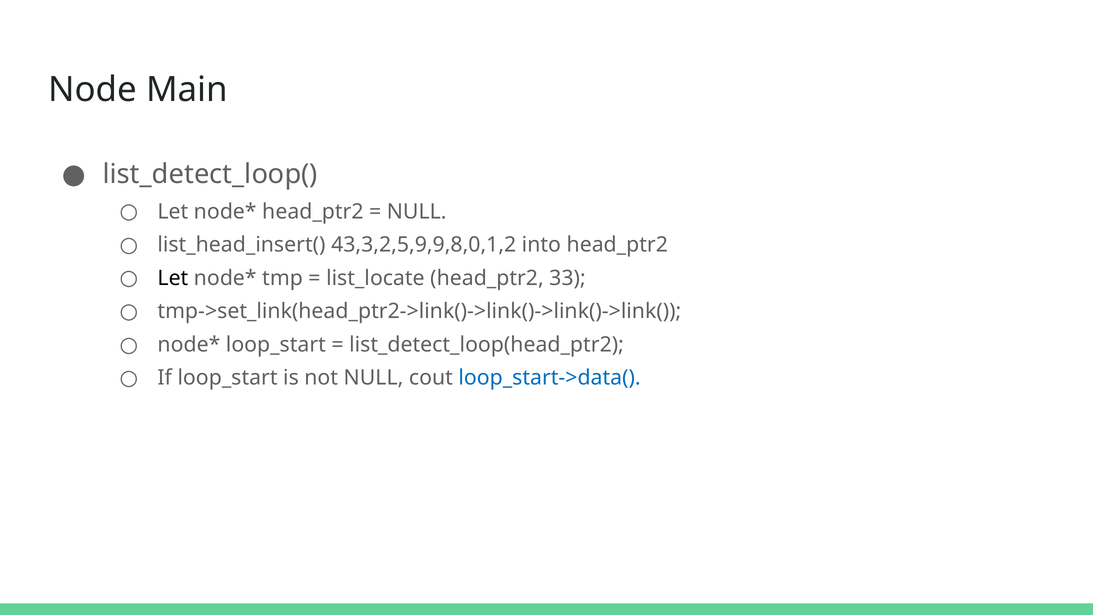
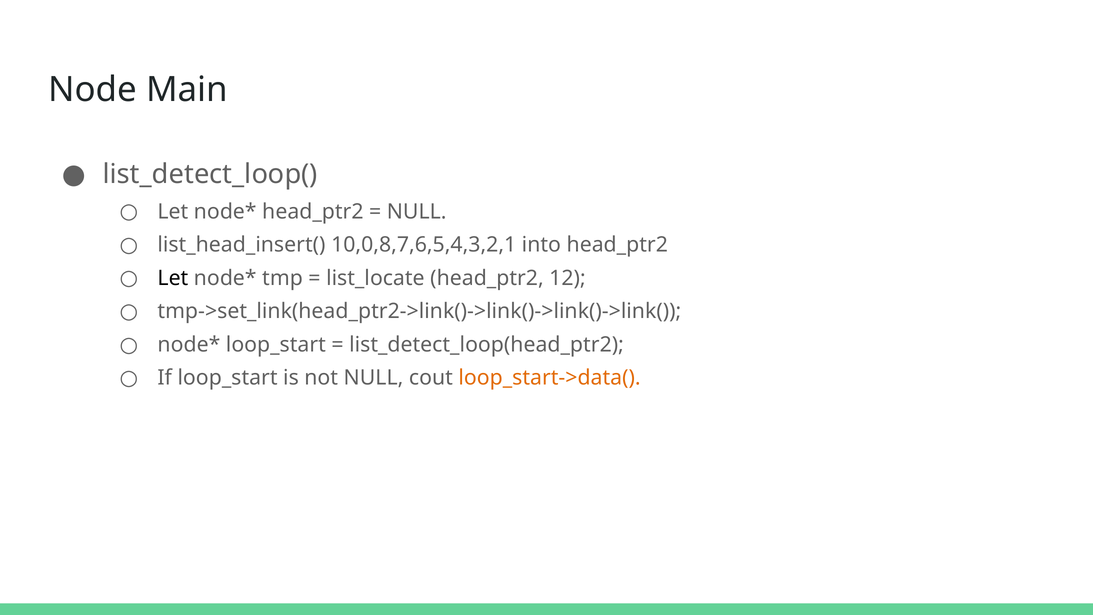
43,3,2,5,9,9,8,0,1,2: 43,3,2,5,9,9,8,0,1,2 -> 10,0,8,7,6,5,4,3,2,1 (424, 245)
33: 33 -> 12 (567, 278)
loop_start->data( colour: blue -> orange (550, 378)
